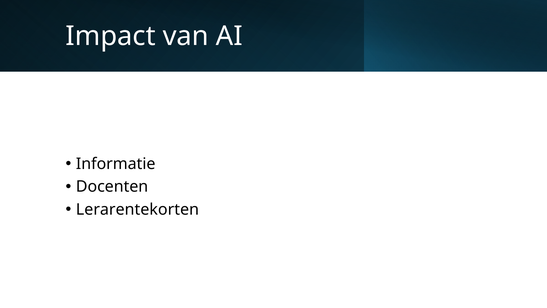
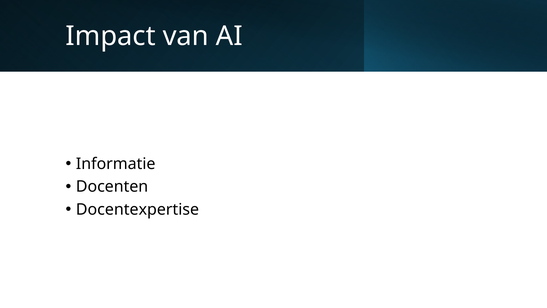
Lerarentekorten: Lerarentekorten -> Docentexpertise (137, 209)
